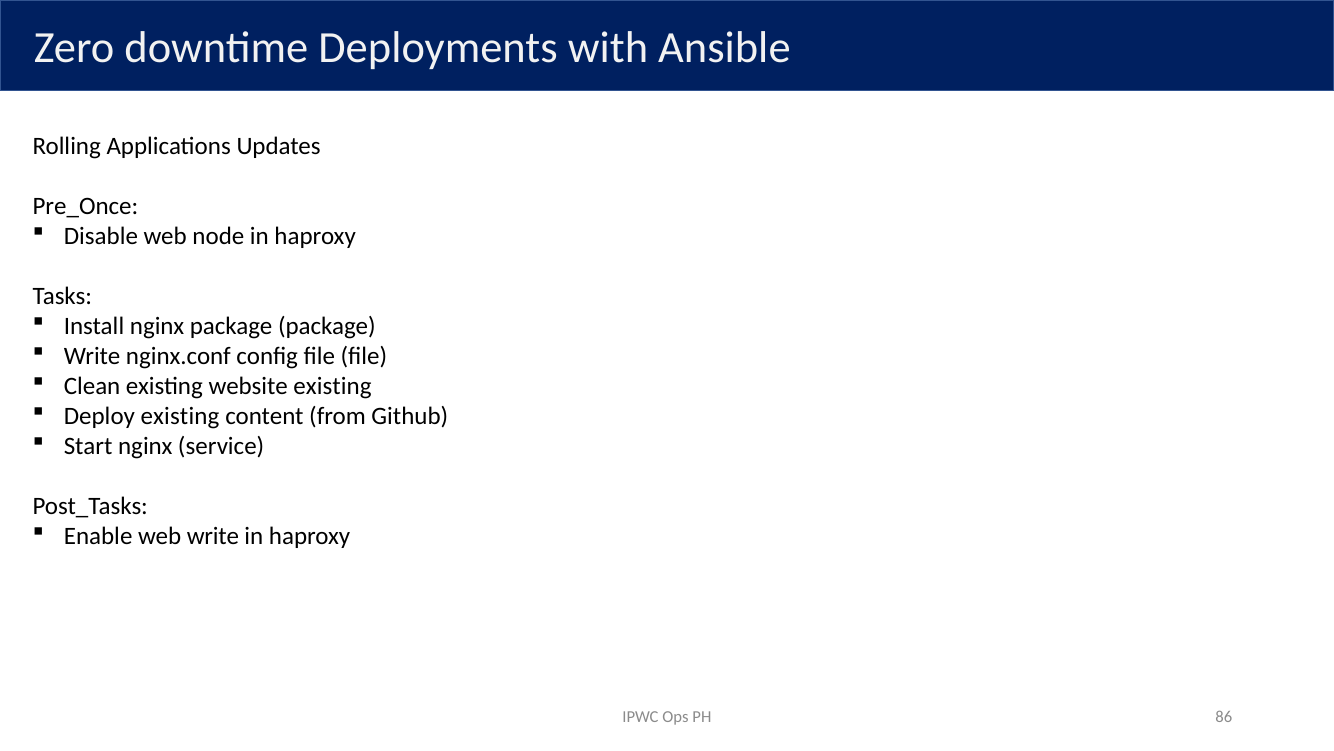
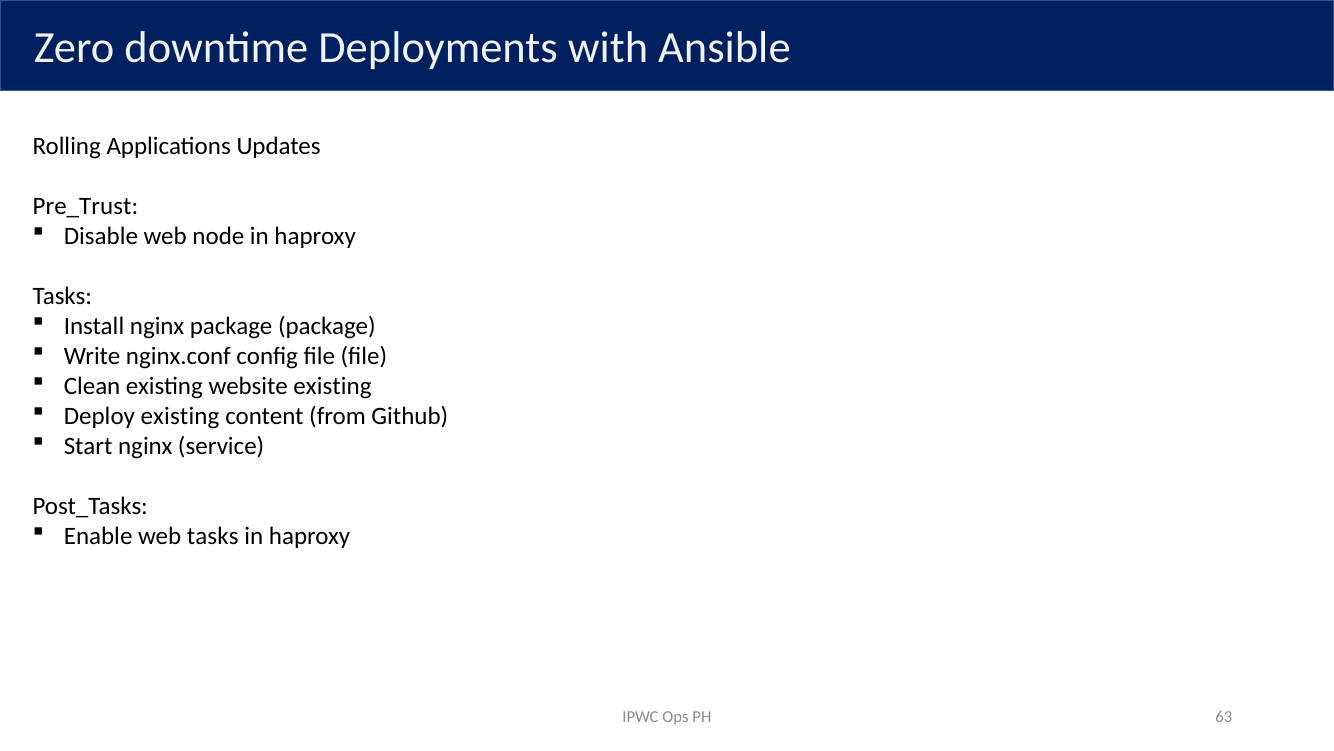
Pre_Once: Pre_Once -> Pre_Trust (85, 206)
web write: write -> tasks (213, 536)
86: 86 -> 63 (1224, 716)
